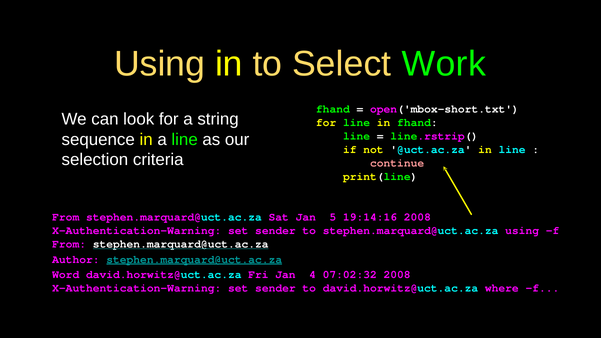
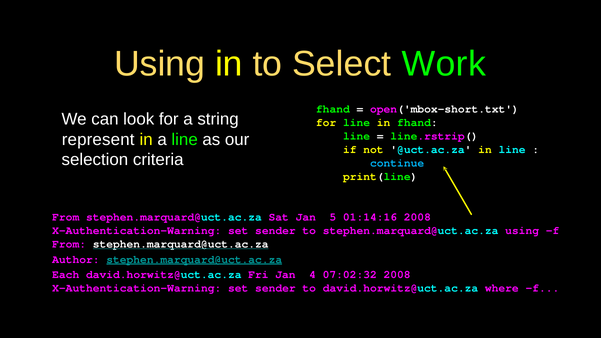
sequence: sequence -> represent (98, 139)
continue colour: pink -> light blue (397, 163)
19:14:16: 19:14:16 -> 01:14:16 (370, 217)
Word: Word -> Each (66, 275)
